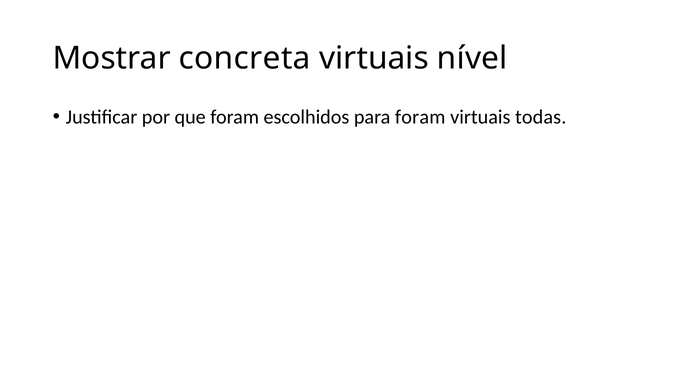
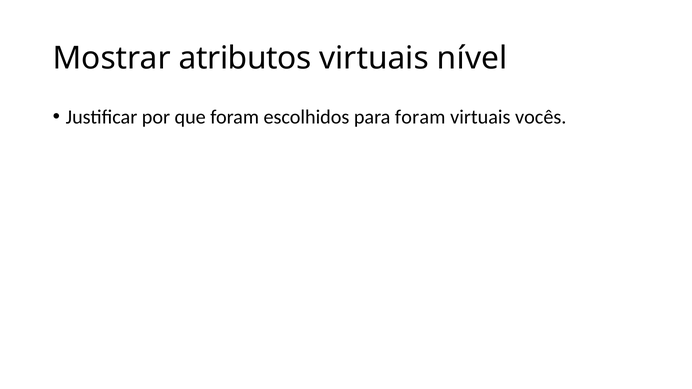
concreta: concreta -> atributos (245, 58)
todas: todas -> vocês (541, 117)
